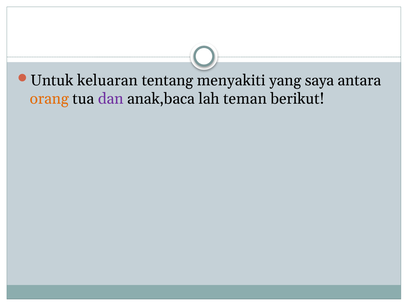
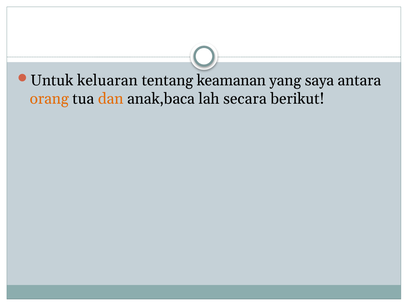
menyakiti: menyakiti -> keamanan (231, 80)
dan colour: purple -> orange (111, 99)
teman: teman -> secara (245, 99)
